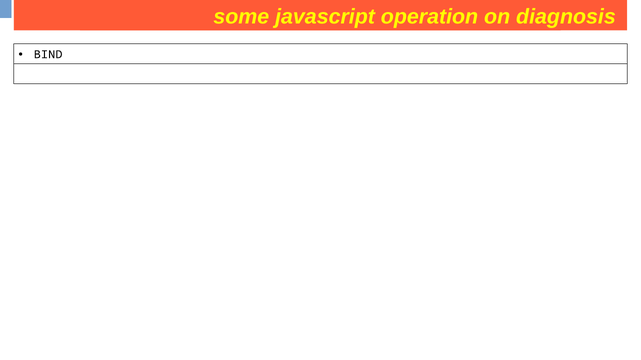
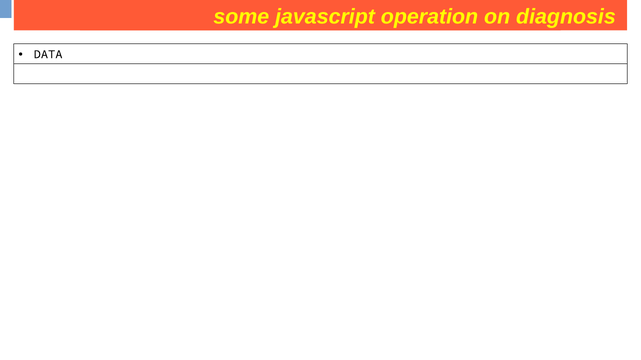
BIND: BIND -> DATA (48, 54)
